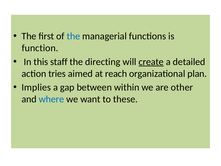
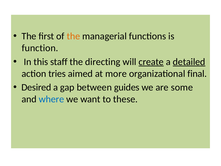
the colour: blue -> orange (73, 36)
detailed underline: none -> present (189, 62)
reach: reach -> more (116, 74)
plan: plan -> final (197, 74)
Implies: Implies -> Desired (36, 87)
within: within -> guides (127, 87)
other: other -> some (182, 87)
